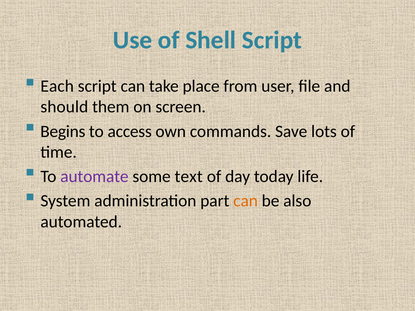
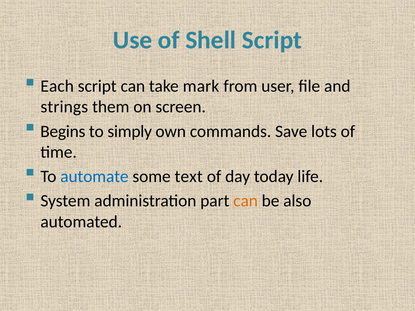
place: place -> mark (201, 86)
should: should -> strings (64, 107)
access: access -> simply (130, 131)
automate colour: purple -> blue (94, 177)
